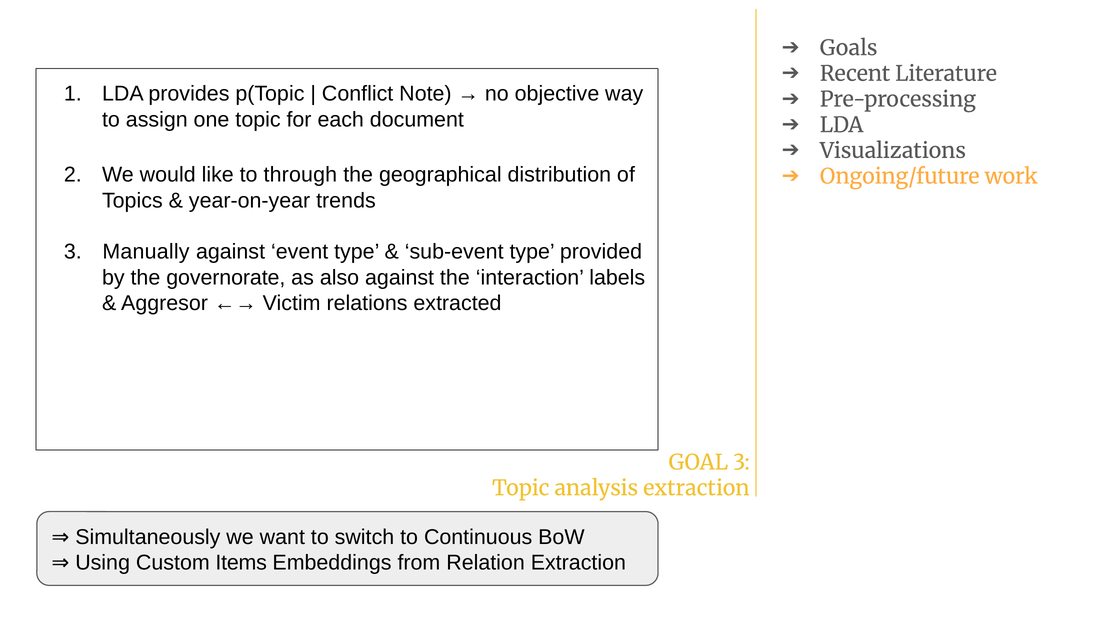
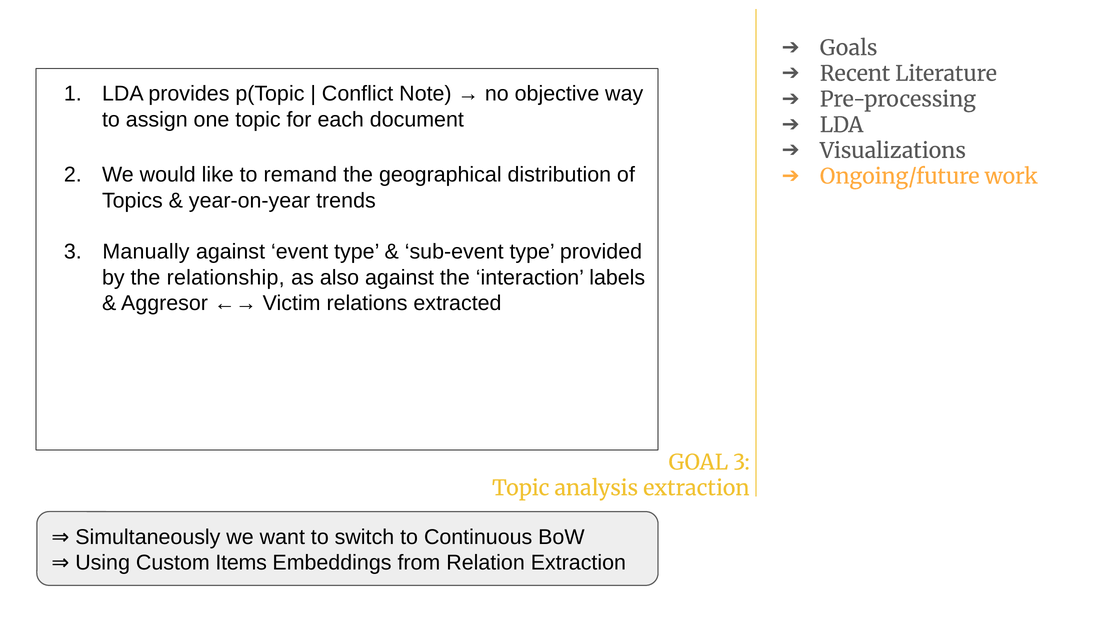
through: through -> remand (300, 175)
governorate: governorate -> relationship (226, 277)
